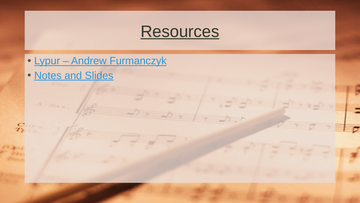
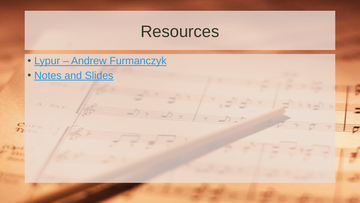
Resources underline: present -> none (180, 31)
